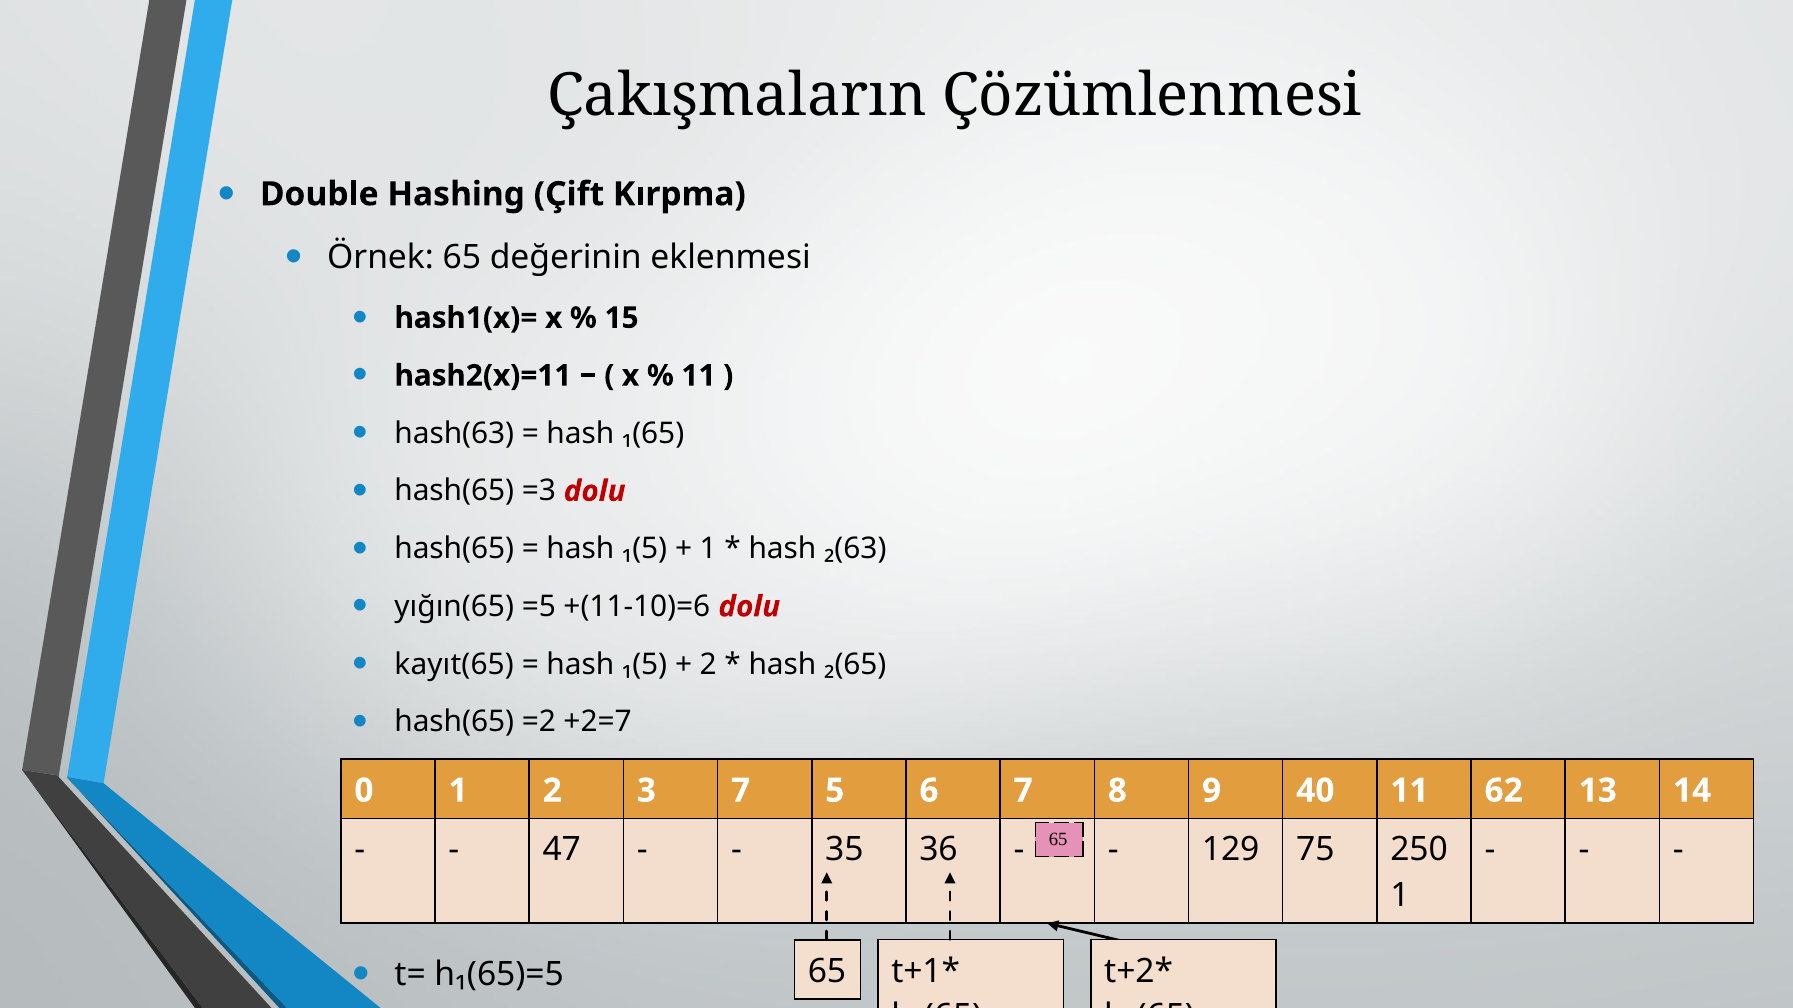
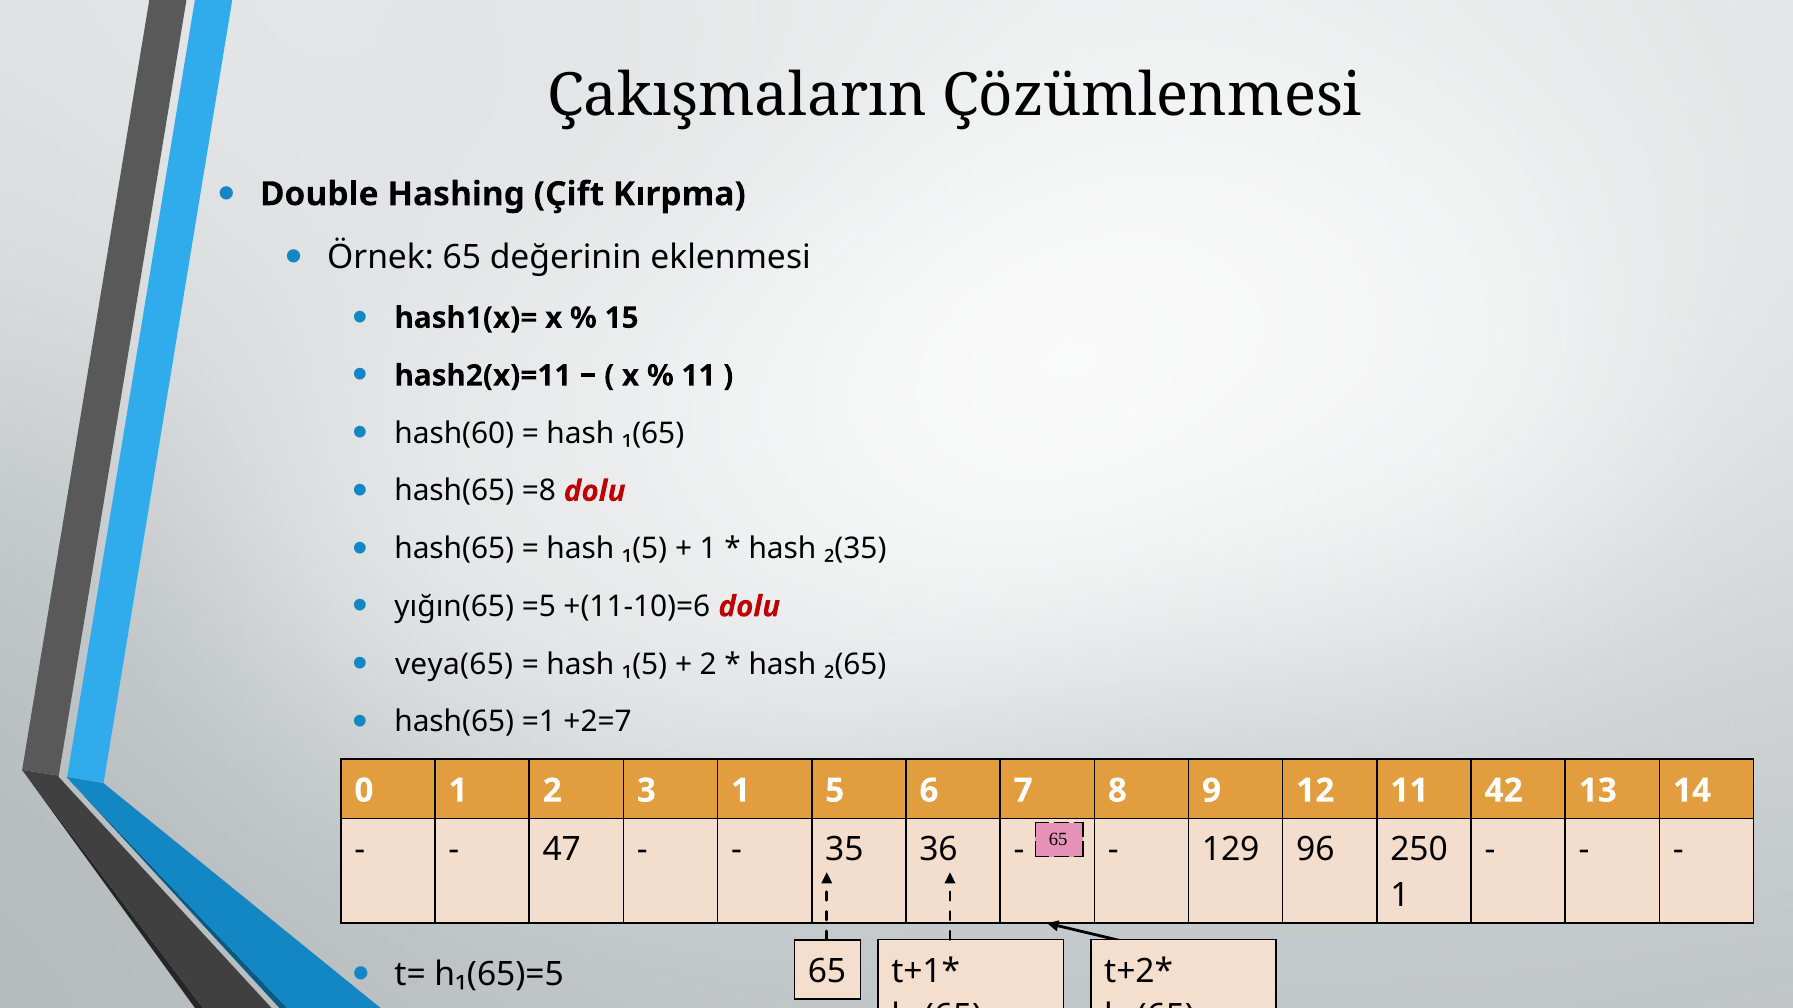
hash(63: hash(63 -> hash(60 (454, 434)
=3: =3 -> =8 (539, 491)
₂(63: ₂(63 -> ₂(35 (855, 549)
kayıt(65: kayıt(65 -> veya(65 (454, 665)
=2: =2 -> =1 (539, 722)
3 7: 7 -> 1 (741, 791)
40: 40 -> 12 (1315, 791)
62: 62 -> 42 (1504, 791)
75: 75 -> 96 (1315, 850)
